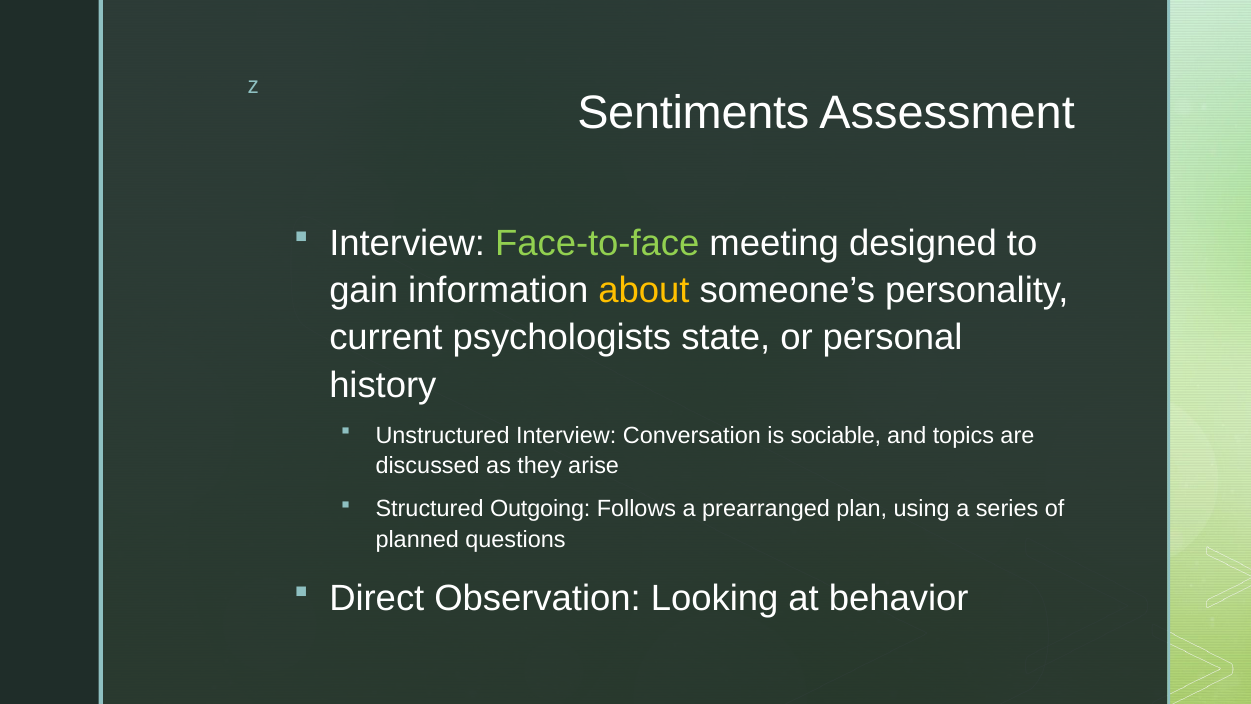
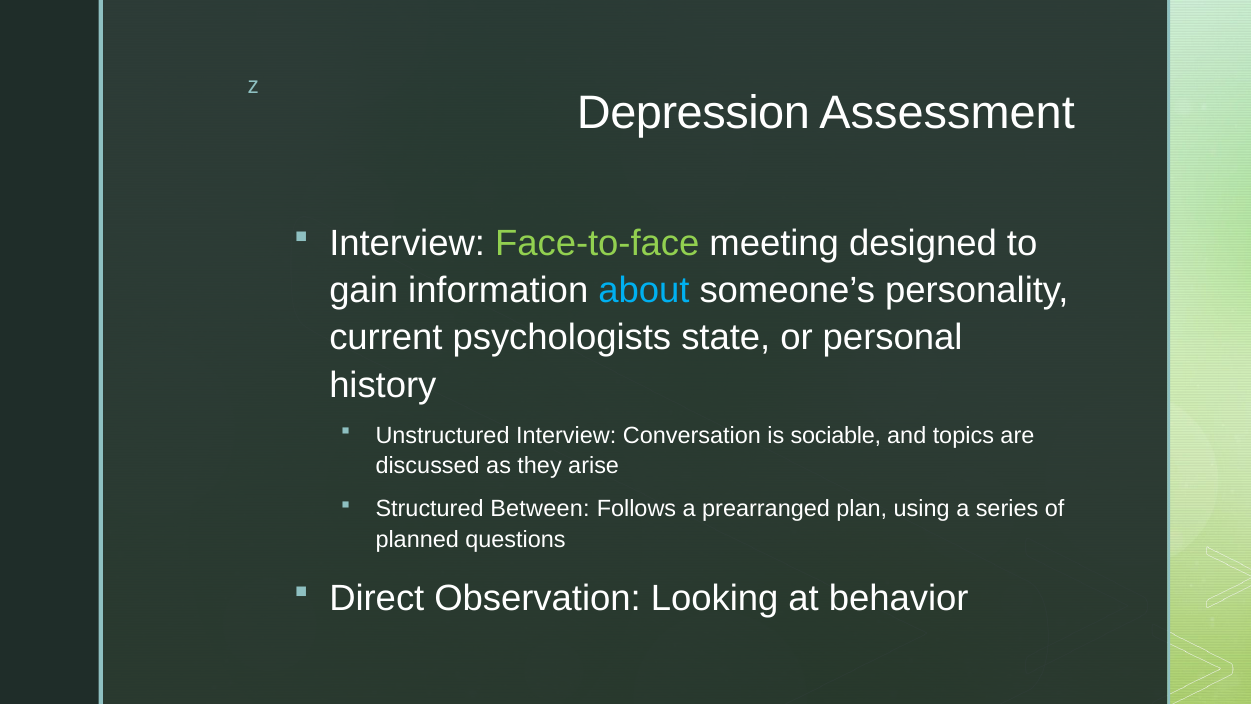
Sentiments: Sentiments -> Depression (693, 113)
about colour: yellow -> light blue (644, 290)
Outgoing: Outgoing -> Between (540, 509)
